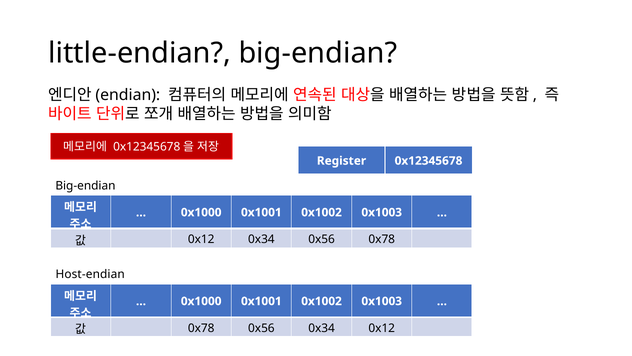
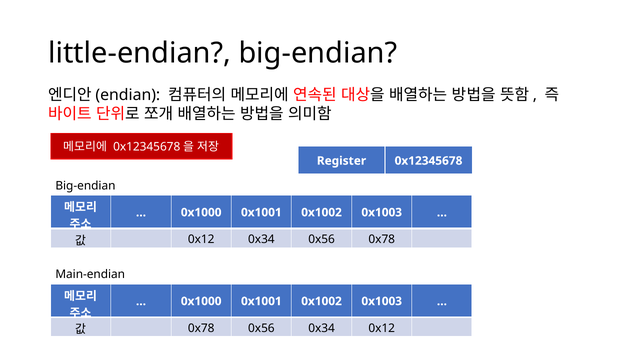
Host-endian: Host-endian -> Main-endian (90, 274)
